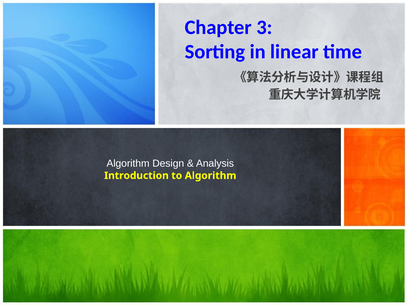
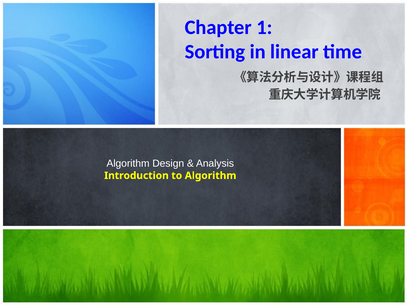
3: 3 -> 1 (264, 27)
